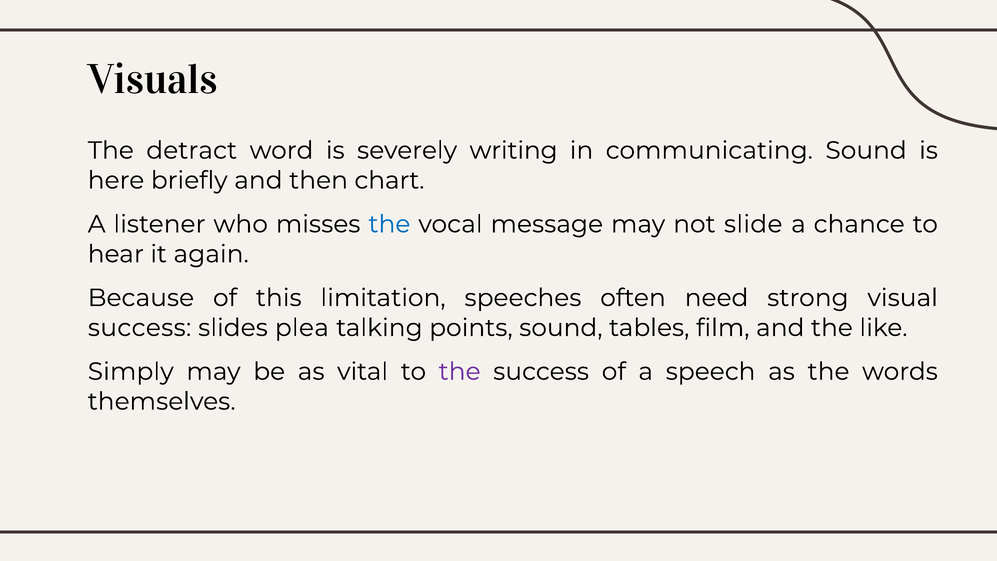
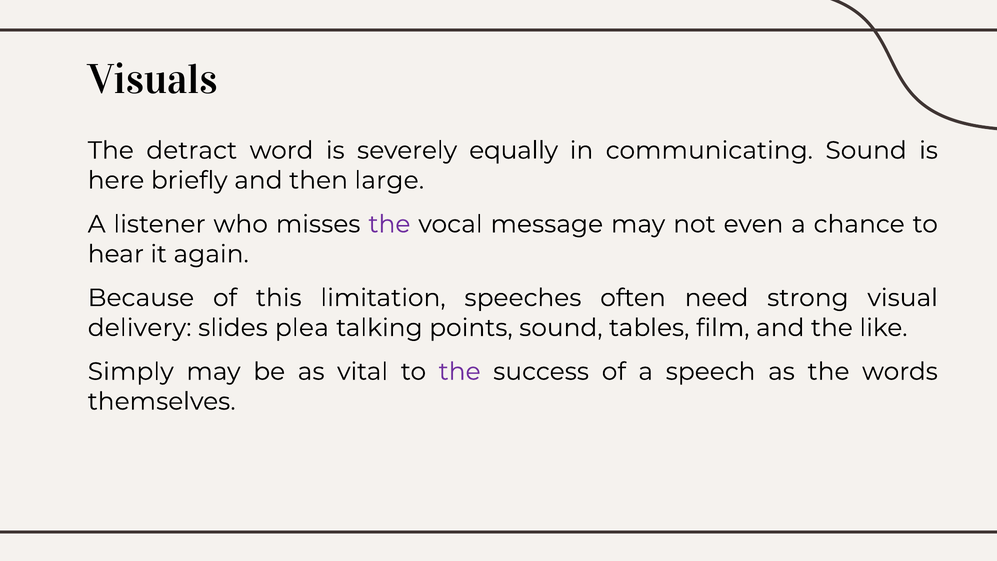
writing: writing -> equally (514, 150)
chart: chart -> large (389, 180)
the colour: blue -> purple (389, 224)
slide: slide -> even (753, 224)
success: success -> delivery (140, 328)
